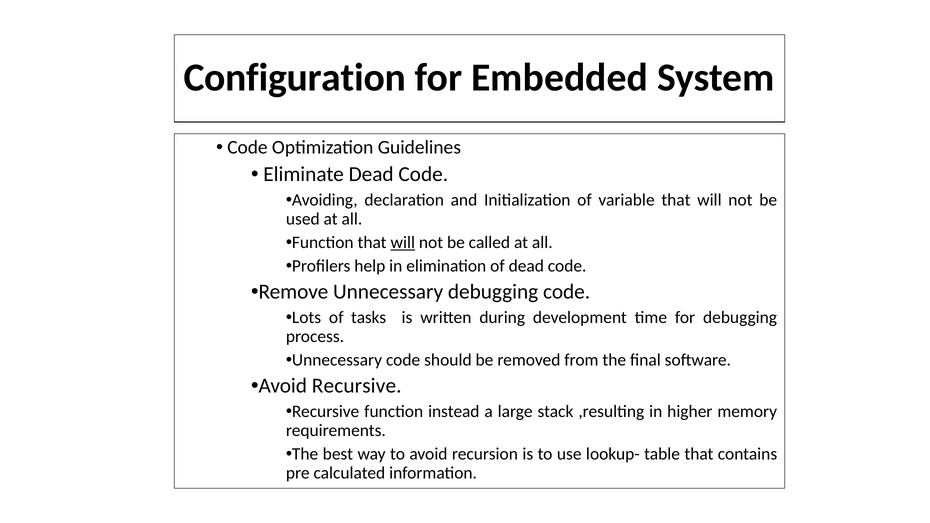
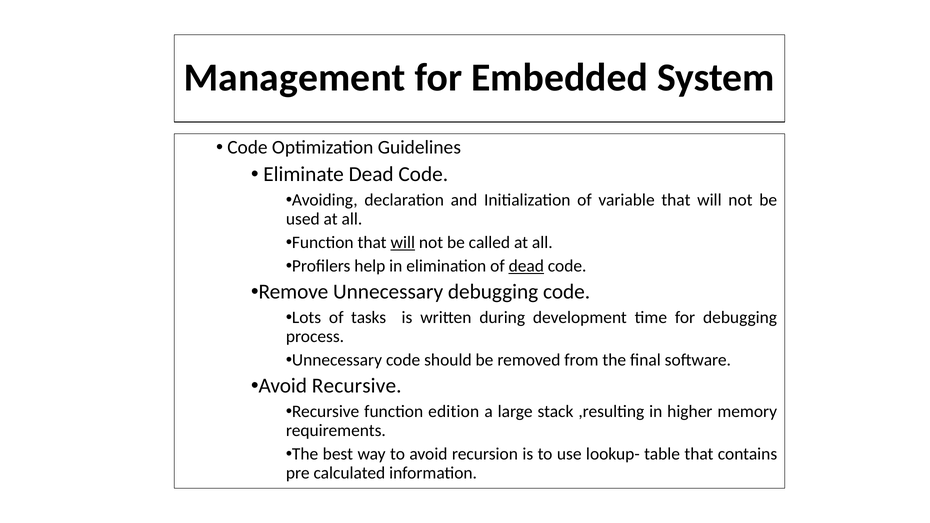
Configuration: Configuration -> Management (295, 78)
dead underline: none -> present (526, 266)
instead: instead -> edition (454, 412)
